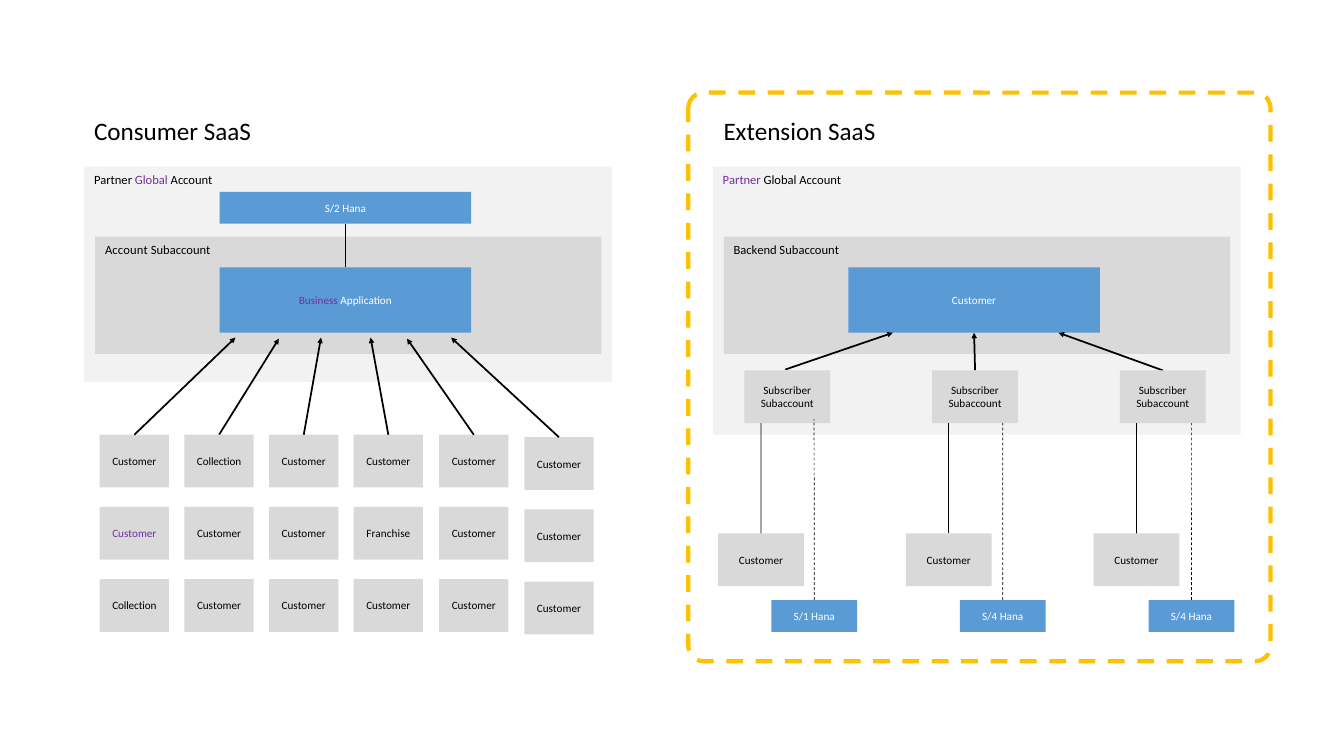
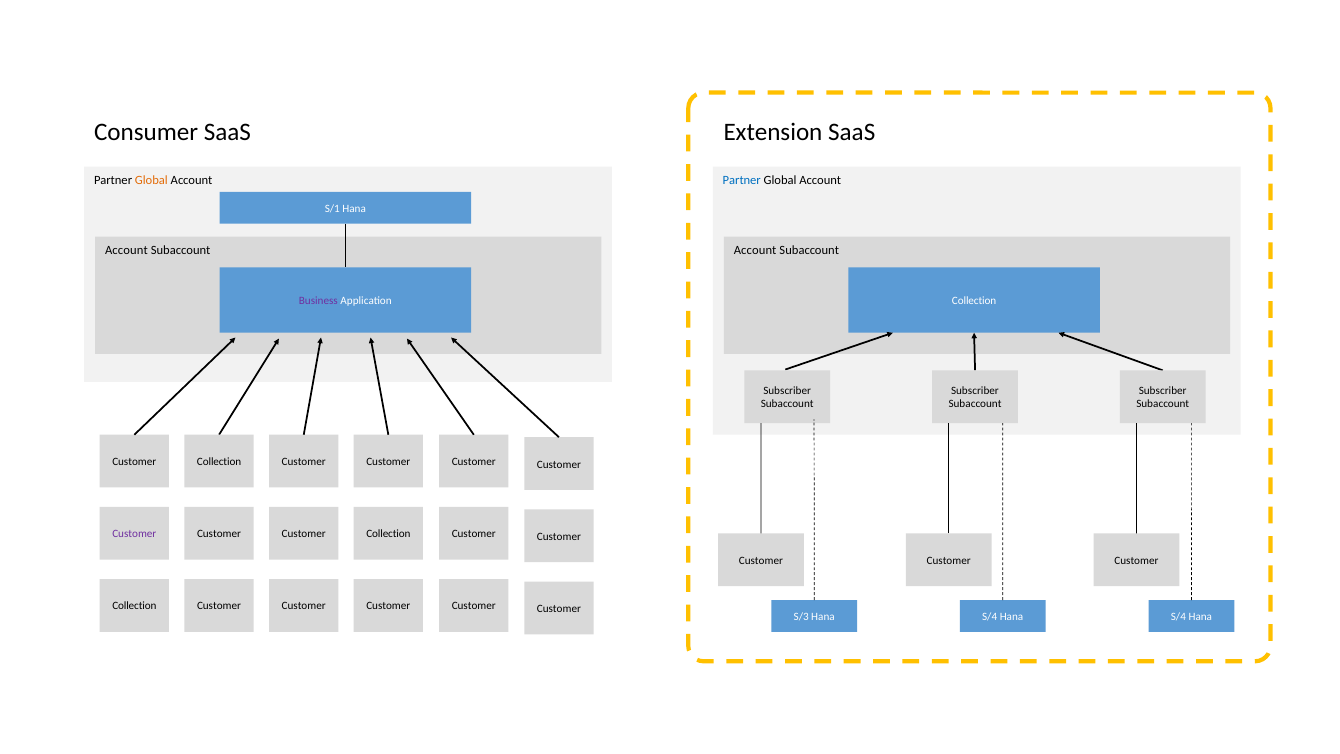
Global colour: purple -> orange (151, 180)
Partner colour: purple -> blue (742, 180)
S/2: S/2 -> S/1 (332, 208)
Backend: Backend -> Account (755, 250)
Customer: Customer -> Collection (974, 301)
Franchise: Franchise -> Collection (388, 534)
S/1: S/1 -> S/3 (801, 617)
